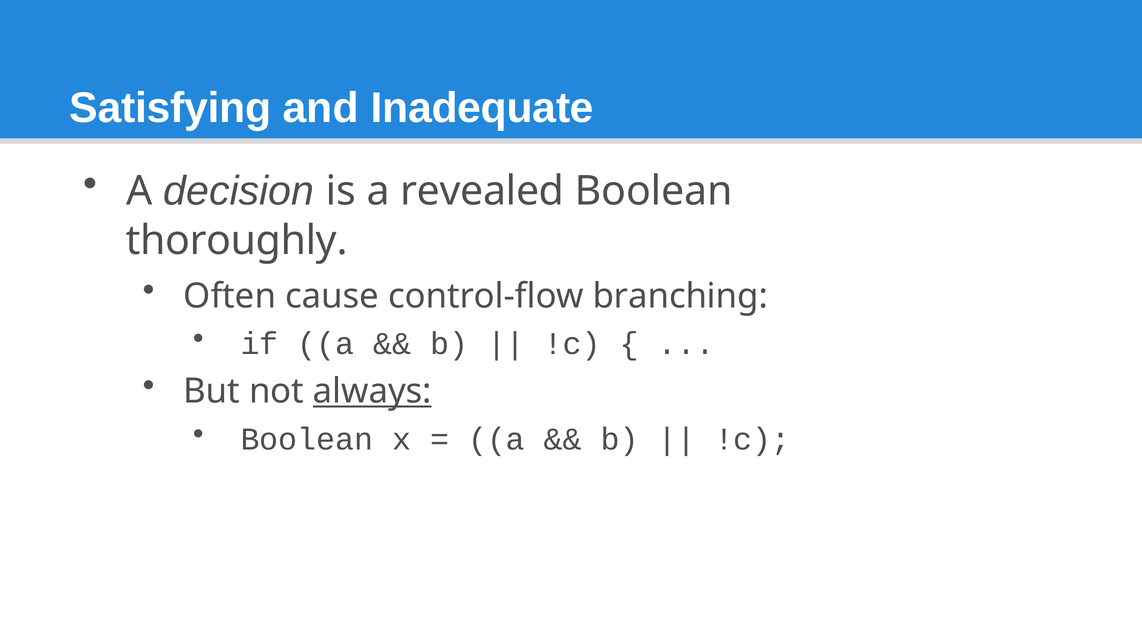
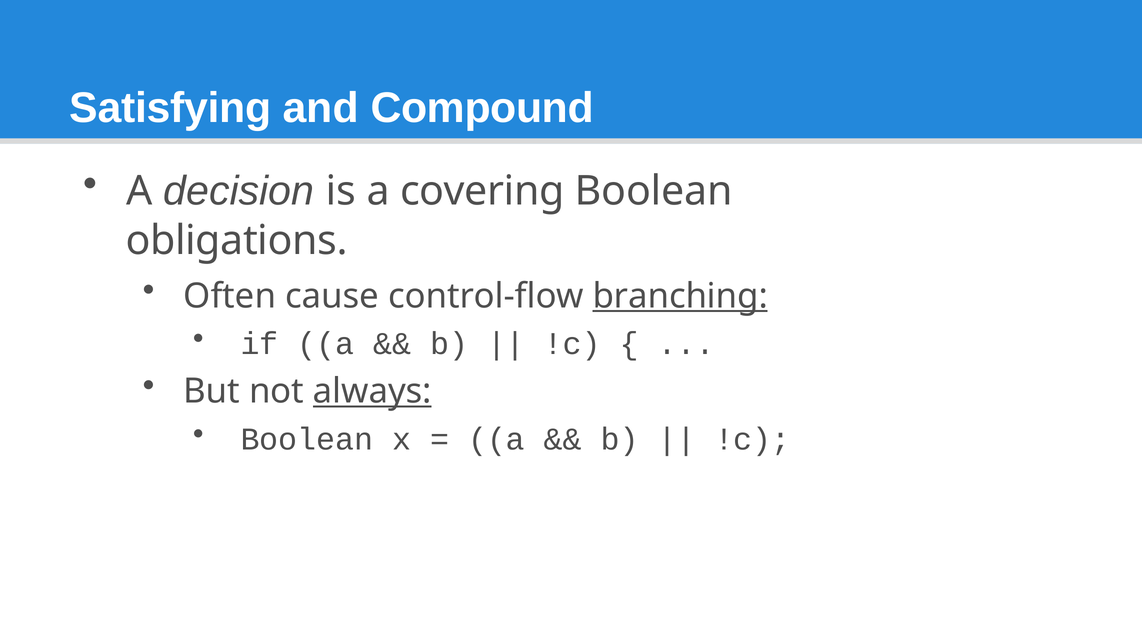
Inadequate: Inadequate -> Compound (482, 108)
revealed: revealed -> covering (482, 191)
thoroughly: thoroughly -> obligations (237, 240)
branching underline: none -> present (680, 296)
